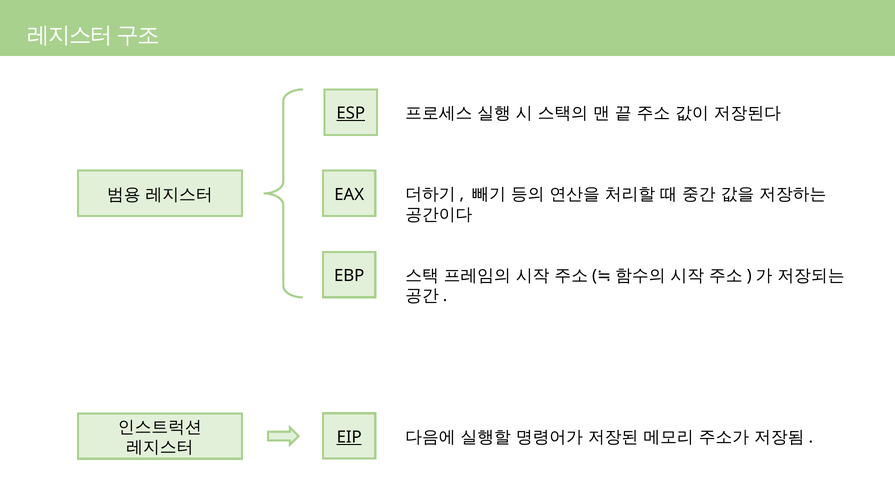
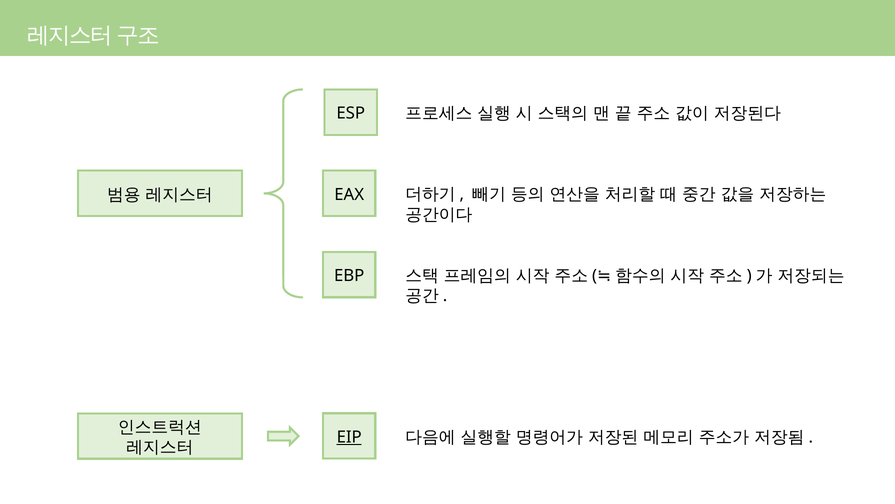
ESP underline: present -> none (351, 113)
